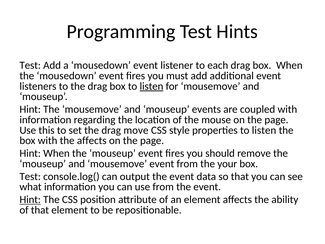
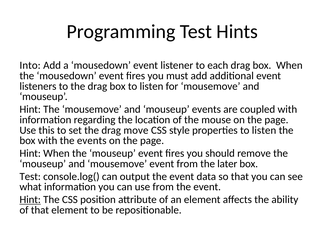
Test: Test -> Into (30, 65)
listen underline: present -> none (151, 86)
the affects: affects -> events (92, 140)
your: your -> later (227, 164)
